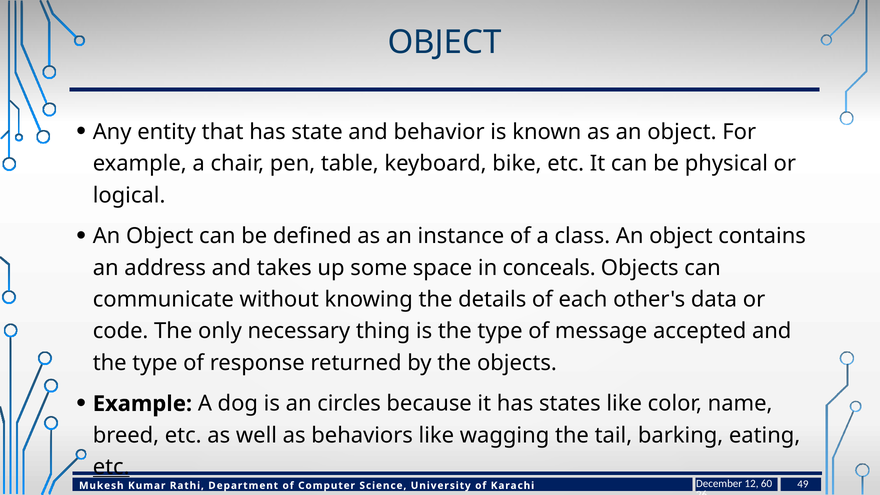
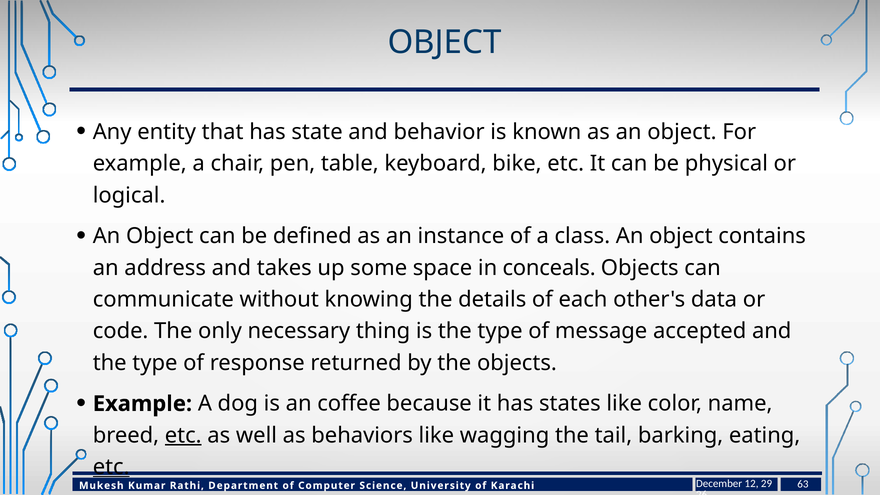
circles: circles -> coffee (349, 404)
etc underline: none -> present (183, 435)
60: 60 -> 29 (767, 484)
49: 49 -> 63 (803, 484)
